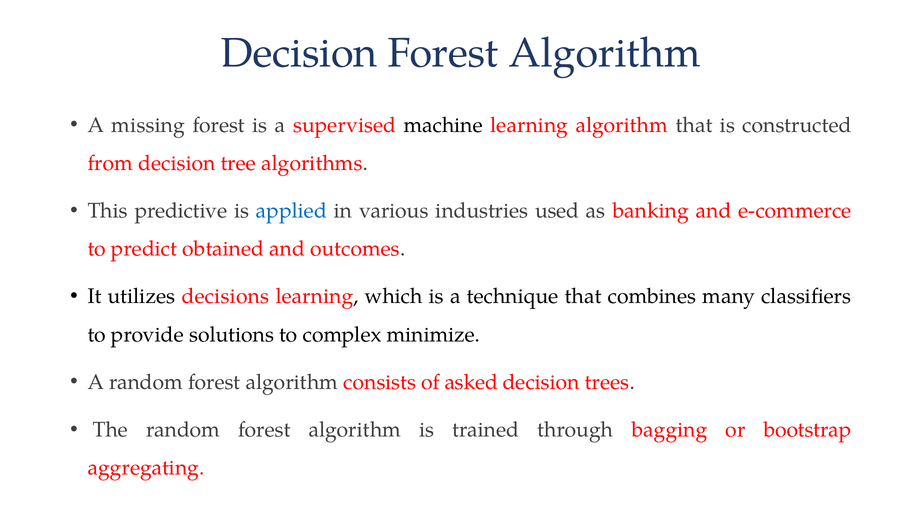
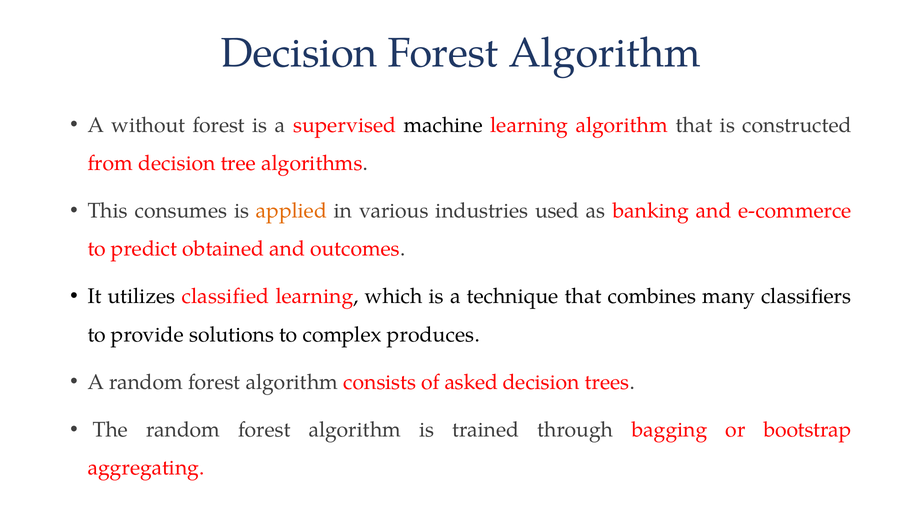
missing: missing -> without (148, 125)
predictive: predictive -> consumes (181, 211)
applied colour: blue -> orange (291, 211)
decisions: decisions -> classified (225, 296)
minimize: minimize -> produces (433, 334)
